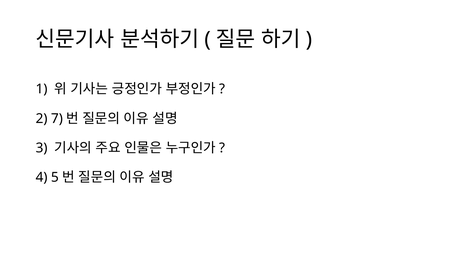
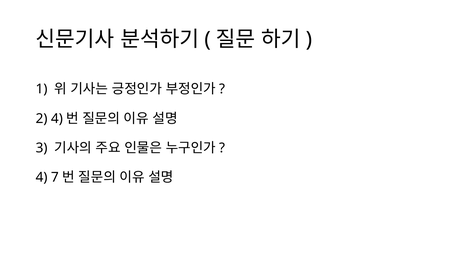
2 7: 7 -> 4 (57, 118)
5: 5 -> 7 (55, 177)
